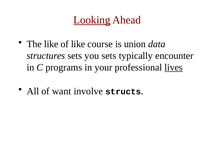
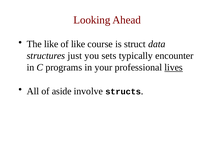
Looking underline: present -> none (92, 20)
union: union -> struct (135, 44)
structures sets: sets -> just (75, 56)
want: want -> aside (62, 91)
